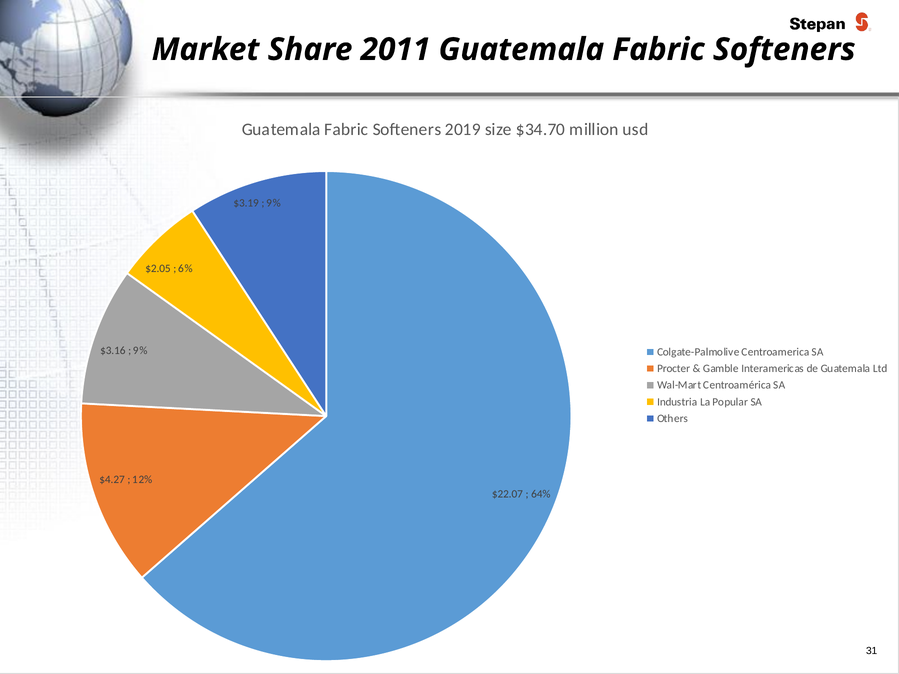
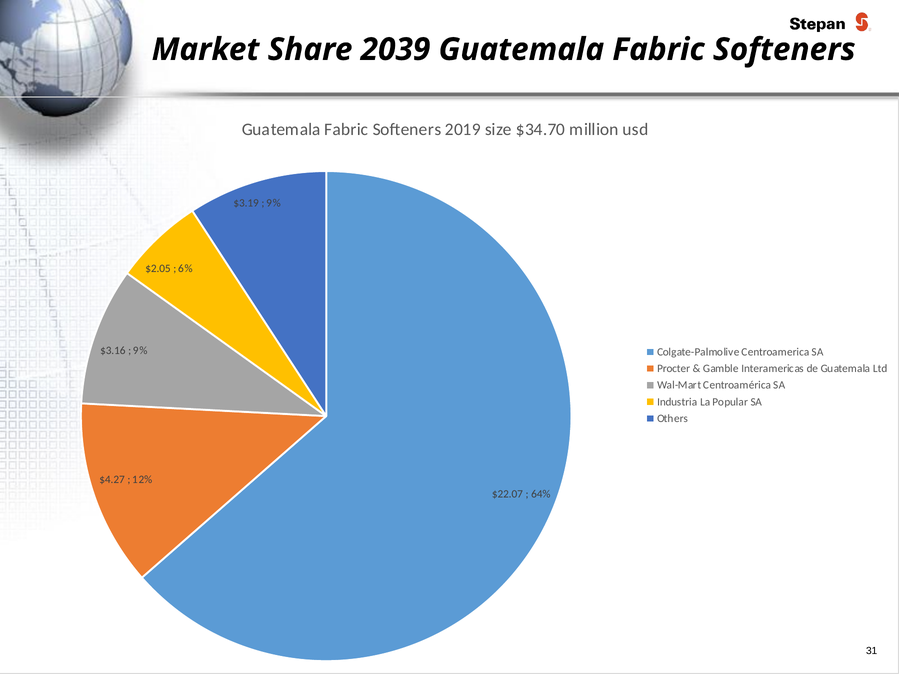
2011: 2011 -> 2039 (395, 50)
